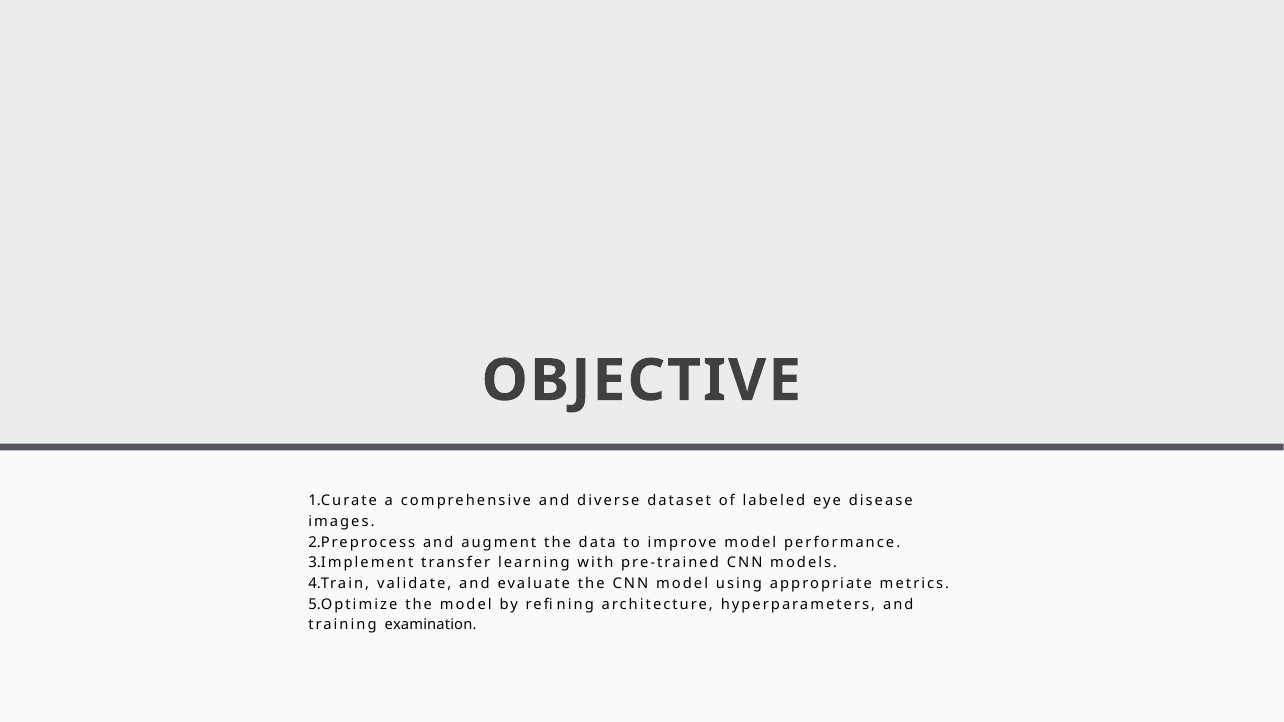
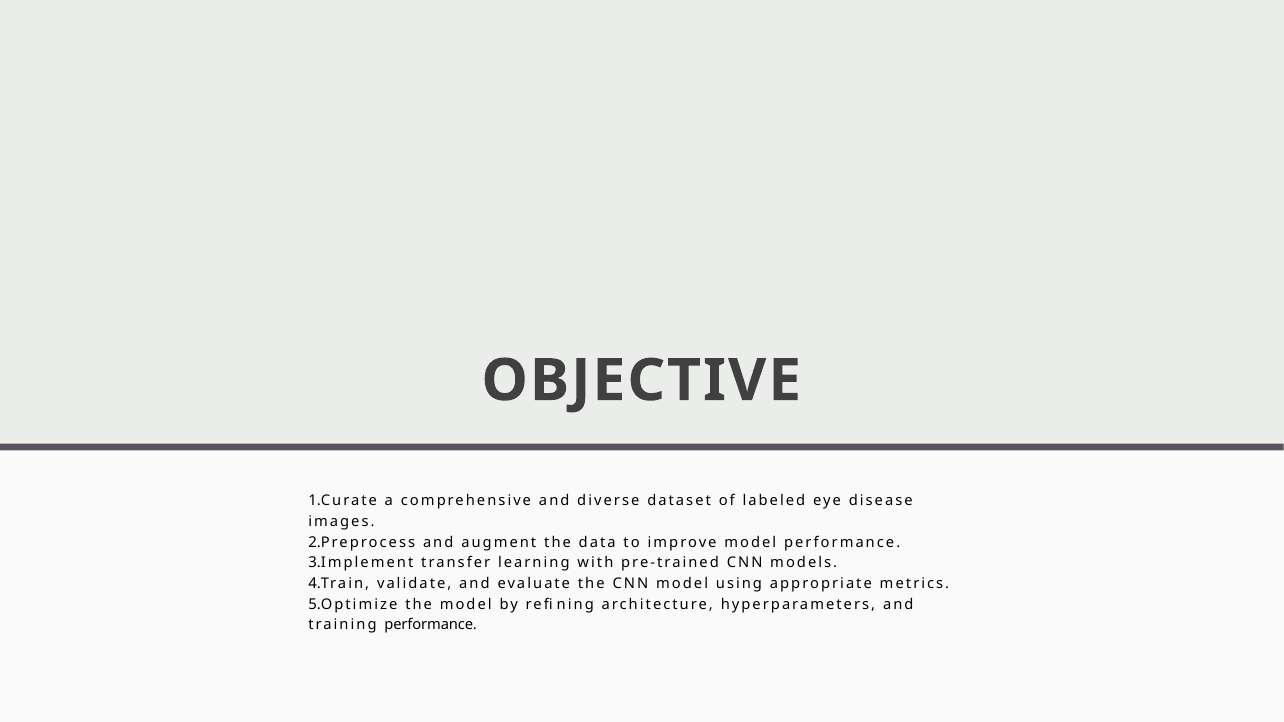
training examination: examination -> performance (431, 625)
